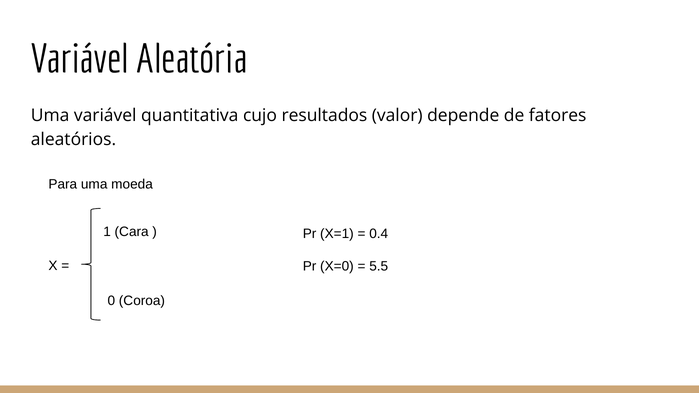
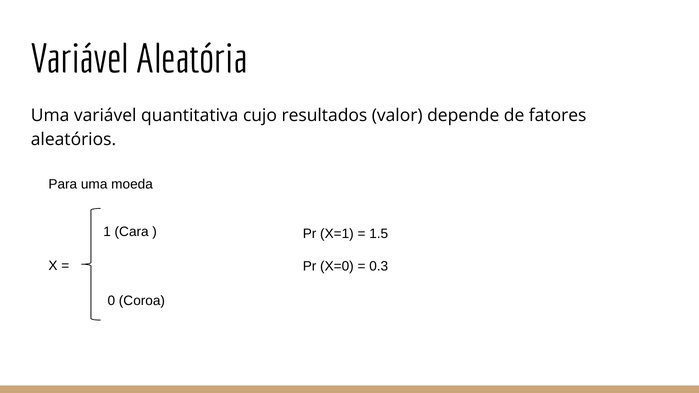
0.4: 0.4 -> 1.5 (379, 234)
5.5: 5.5 -> 0.3 (379, 266)
